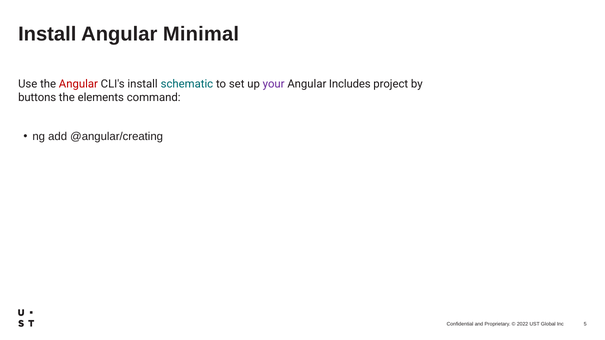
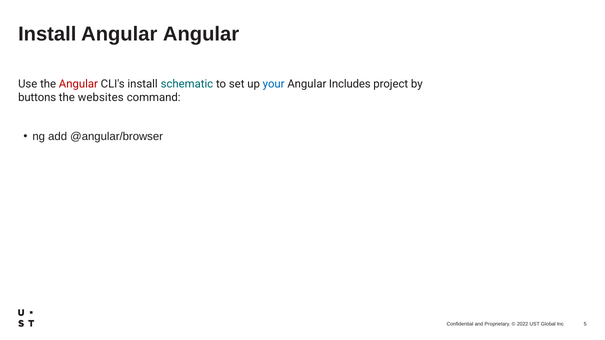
Angular Minimal: Minimal -> Angular (201, 34)
your colour: purple -> blue (274, 84)
elements: elements -> websites (101, 98)
@angular/creating: @angular/creating -> @angular/browser (117, 137)
